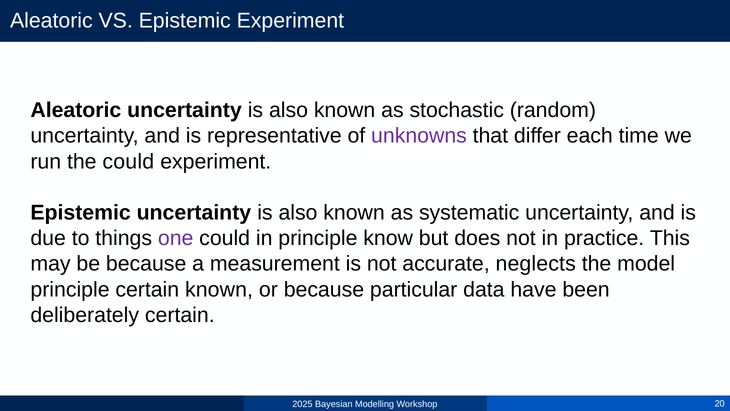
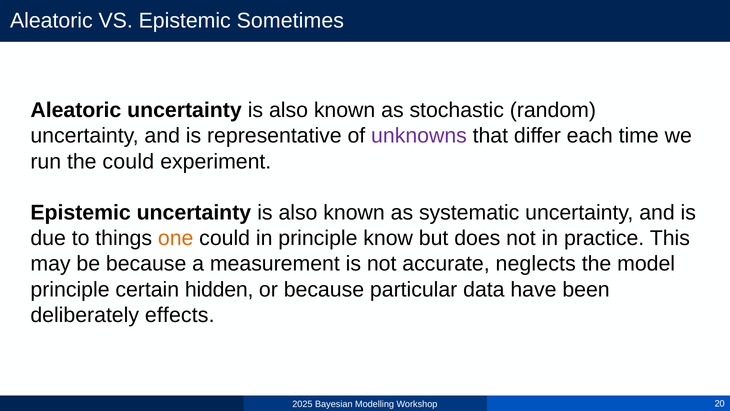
Epistemic Experiment: Experiment -> Sometimes (290, 21)
one colour: purple -> orange (176, 238)
certain known: known -> hidden (219, 289)
deliberately certain: certain -> effects (180, 315)
